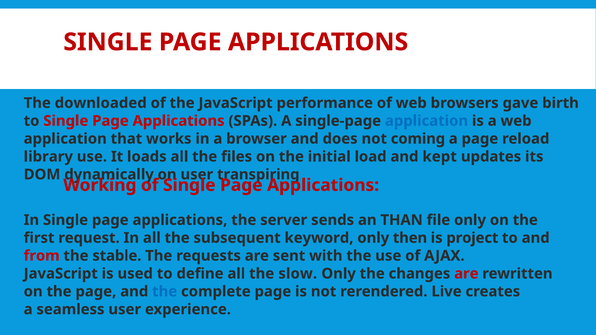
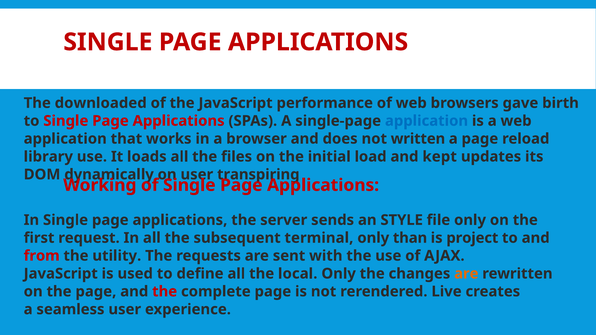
coming: coming -> written (418, 139)
THAN: THAN -> STYLE (402, 220)
keyword: keyword -> terminal (319, 238)
then: then -> than (410, 238)
stable: stable -> utility (117, 256)
slow: slow -> local (298, 274)
are colour: red -> orange (466, 274)
the colour: blue -> red (165, 292)
